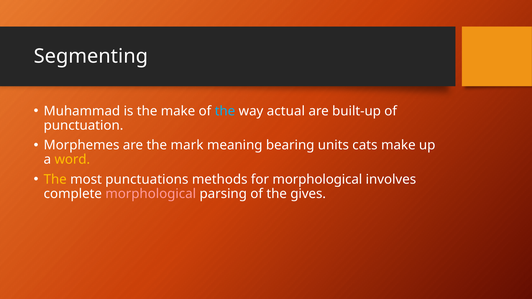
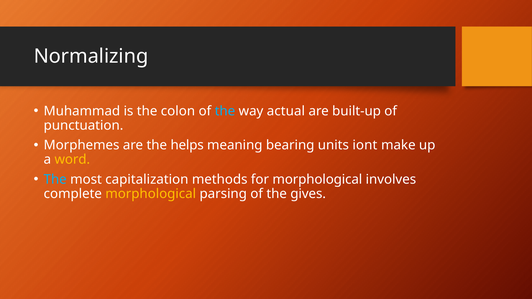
Segmenting: Segmenting -> Normalizing (91, 56)
the make: make -> colon (178, 111)
mark: mark -> helps (187, 145)
cats: cats -> iont (365, 145)
The colour: yellow -> light blue (55, 180)
punctuations: punctuations -> capitalization (147, 180)
morphological colour: pink -> yellow (151, 194)
